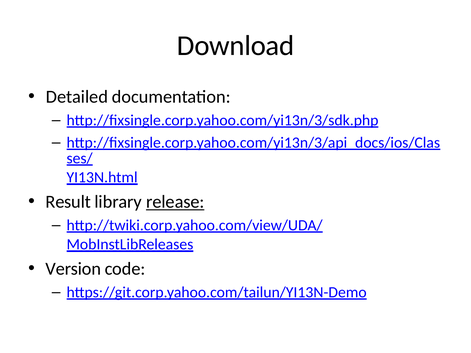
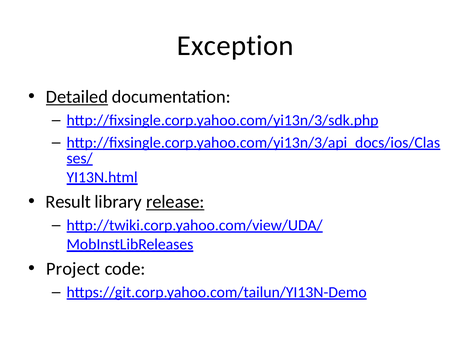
Download: Download -> Exception (235, 46)
Detailed underline: none -> present (77, 97)
Version: Version -> Project (73, 269)
